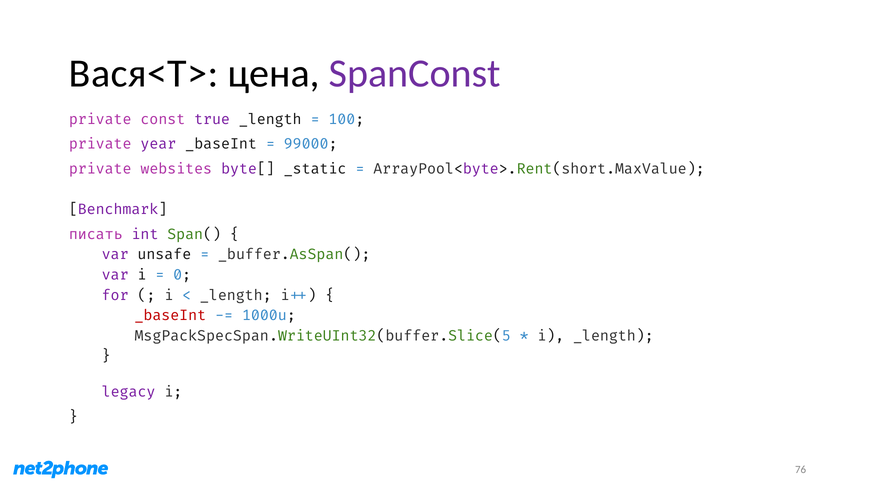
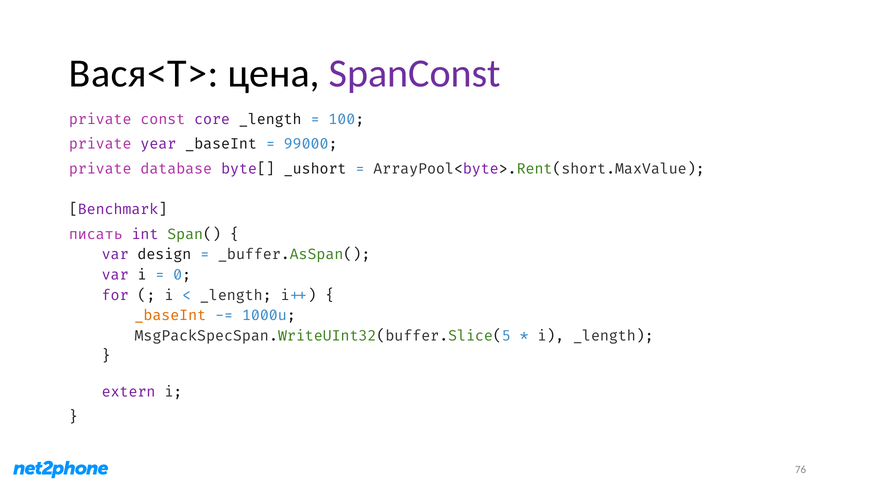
true: true -> core (212, 119)
websites: websites -> database (176, 169)
_static: _static -> _ushort (315, 169)
unsafe: unsafe -> design (164, 255)
_baseInt colour: red -> orange (170, 316)
legacy: legacy -> extern (129, 392)
